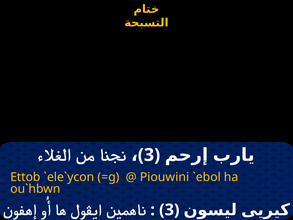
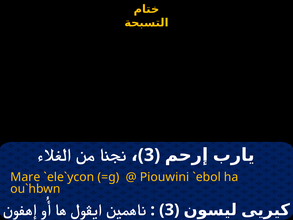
Ettob: Ettob -> Mare (25, 177)
